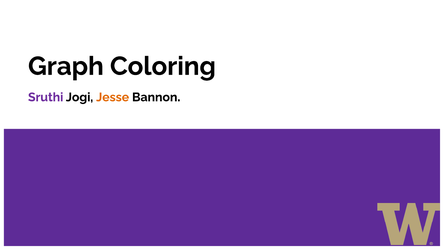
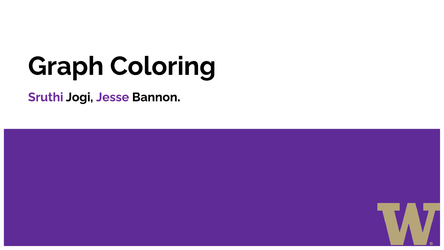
Jesse colour: orange -> purple (113, 97)
